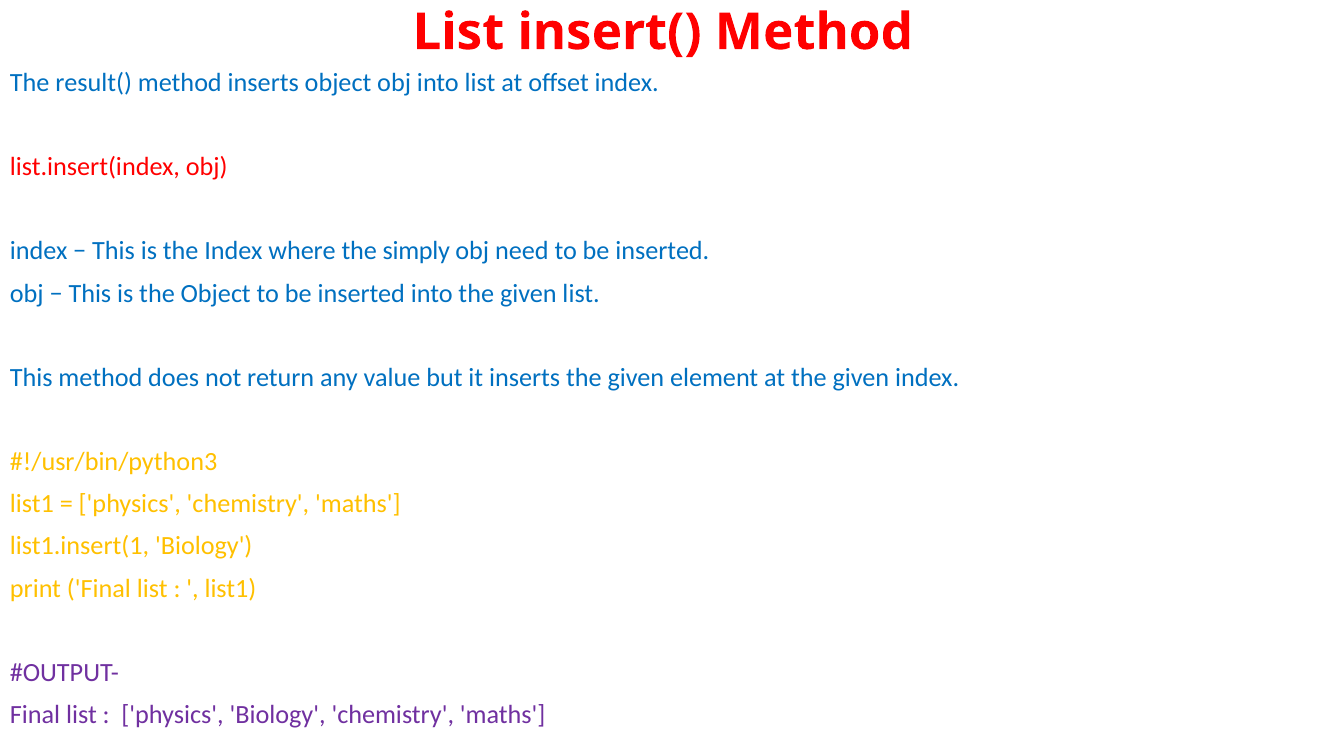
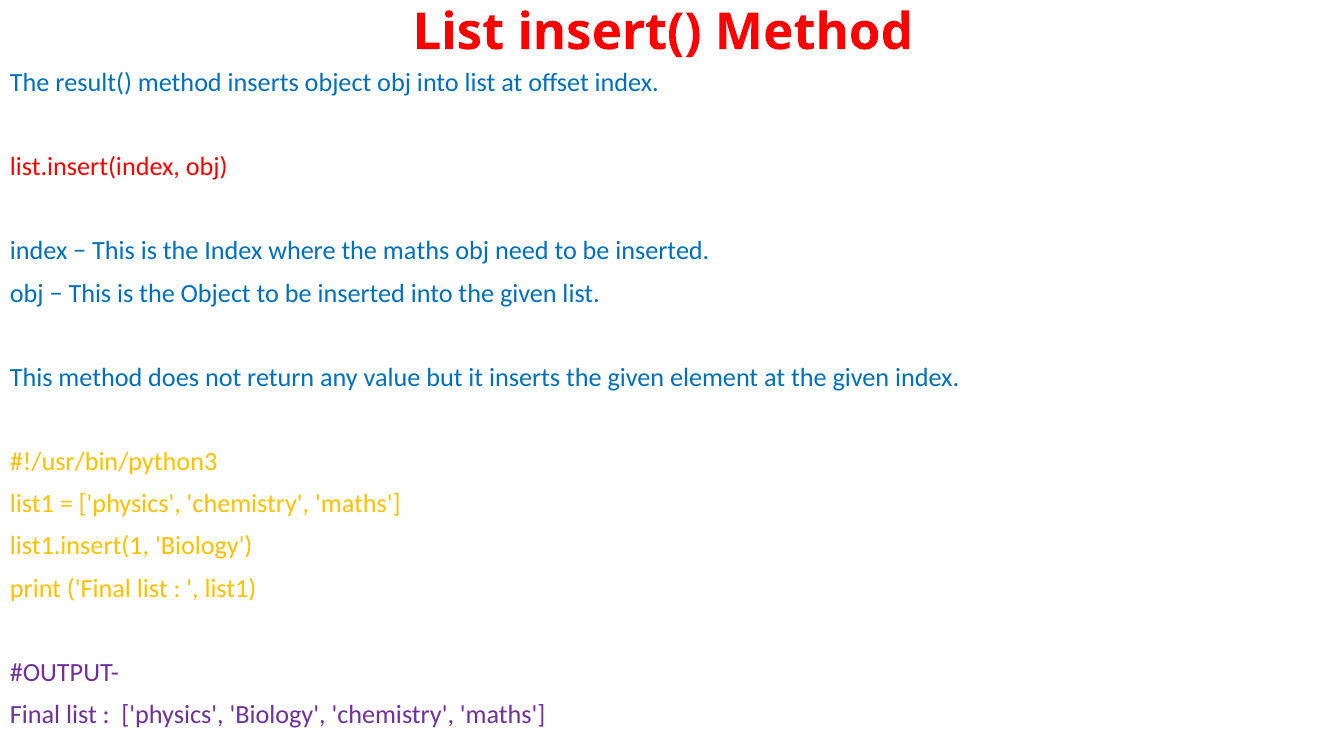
the simply: simply -> maths (416, 251)
